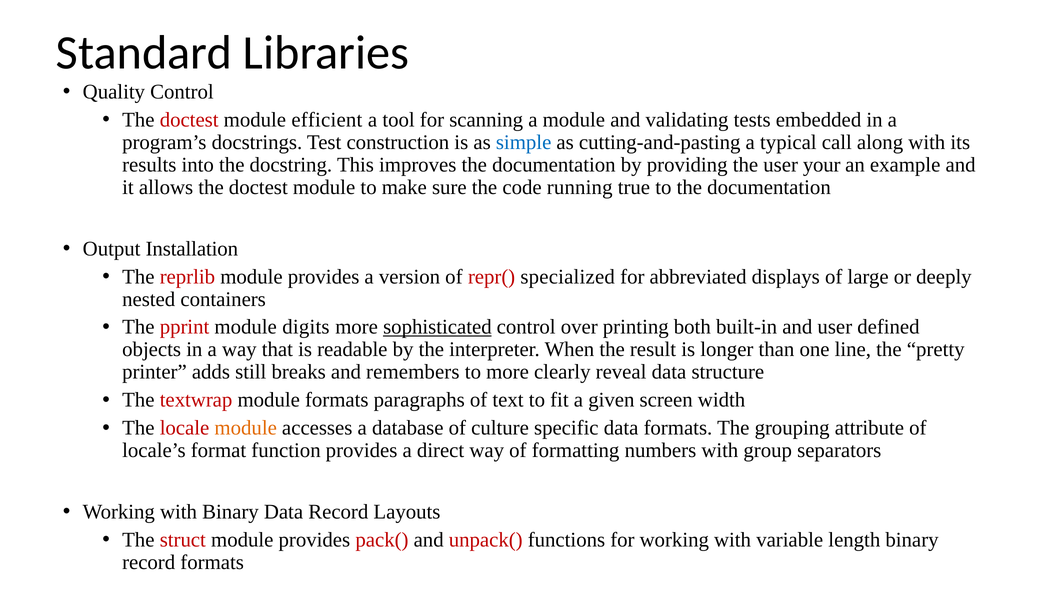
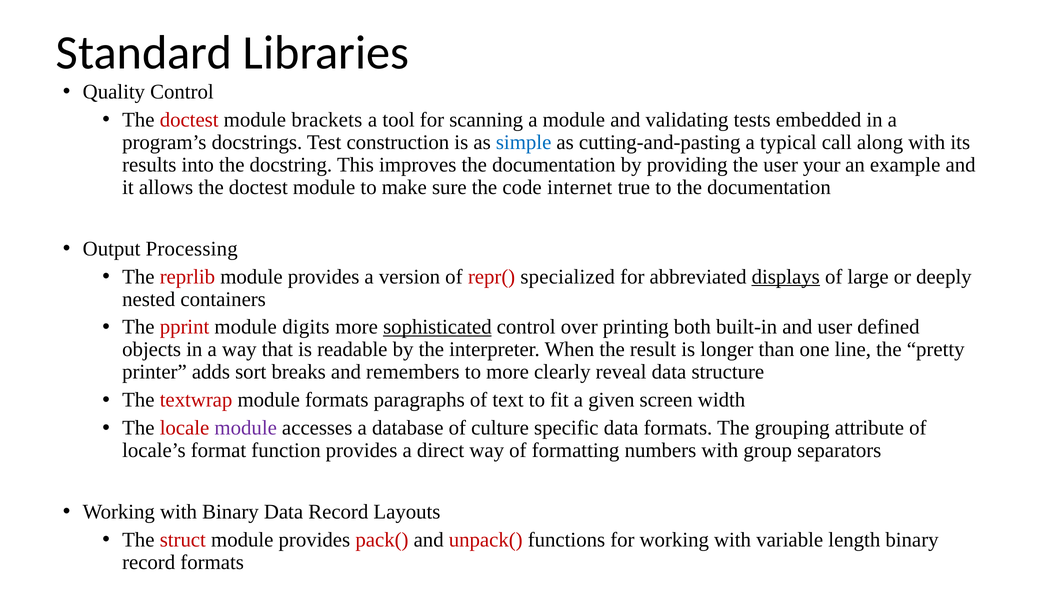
efficient: efficient -> brackets (327, 120)
running: running -> internet (580, 187)
Installation: Installation -> Processing (192, 249)
displays underline: none -> present (786, 277)
still: still -> sort (251, 372)
module colour: orange -> purple (246, 428)
